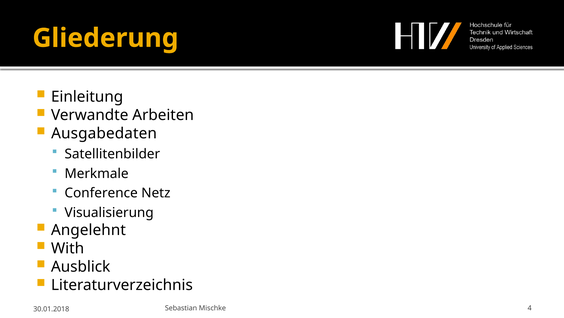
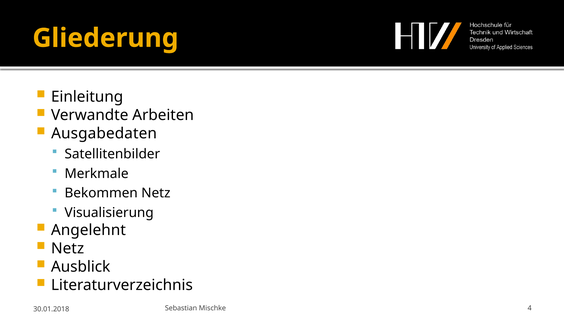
Conference: Conference -> Bekommen (101, 193)
With: With -> Netz (68, 248)
